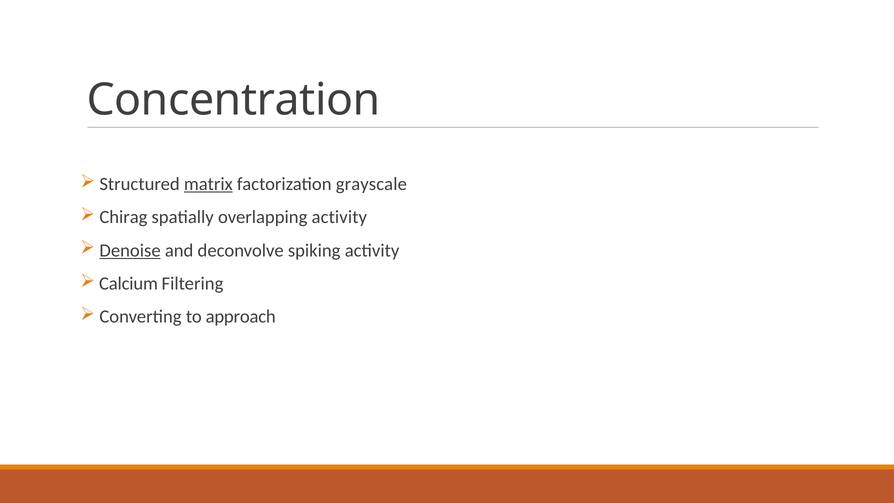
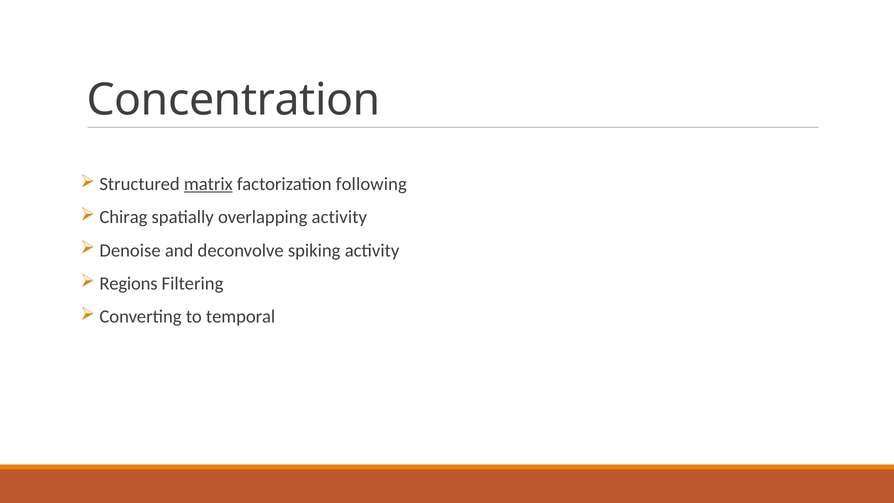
grayscale: grayscale -> following (371, 184)
Denoise underline: present -> none (130, 250)
Calcium: Calcium -> Regions (128, 284)
approach: approach -> temporal (241, 317)
